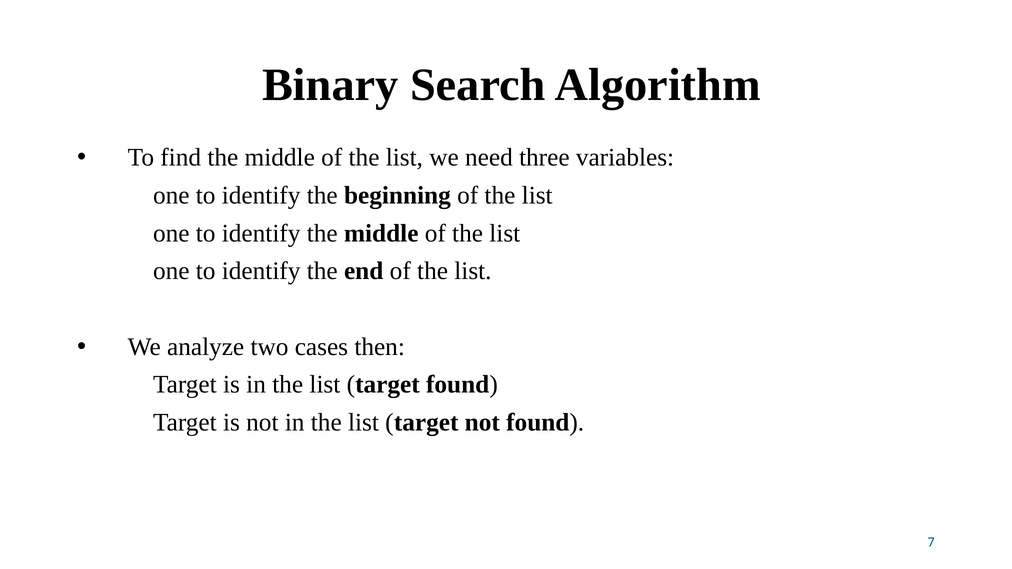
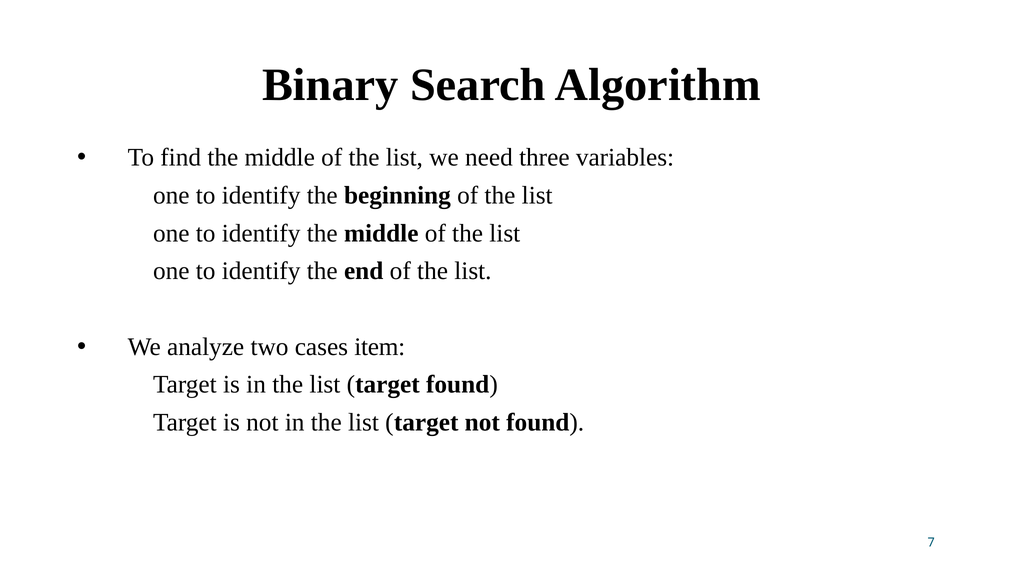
then: then -> item (380, 347)
